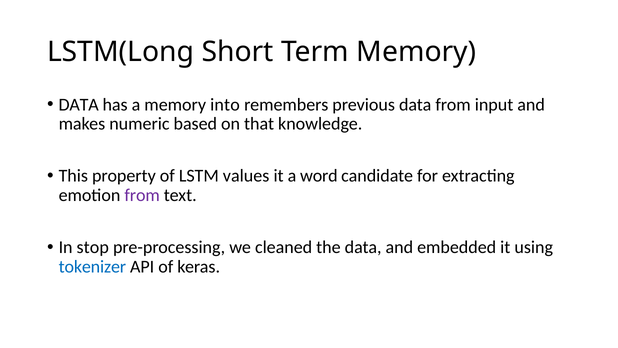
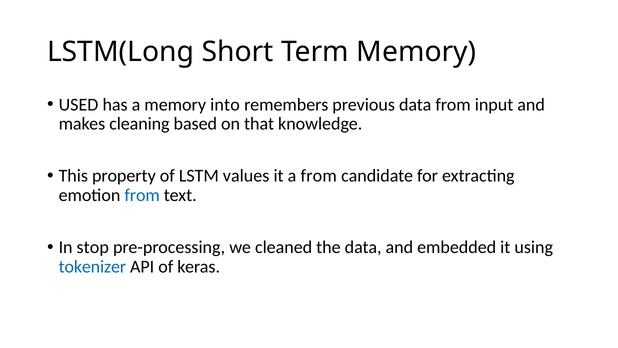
DATA: DATA -> USED (79, 104)
numeric: numeric -> cleaning (139, 124)
a word: word -> from (319, 176)
from colour: purple -> blue (142, 195)
